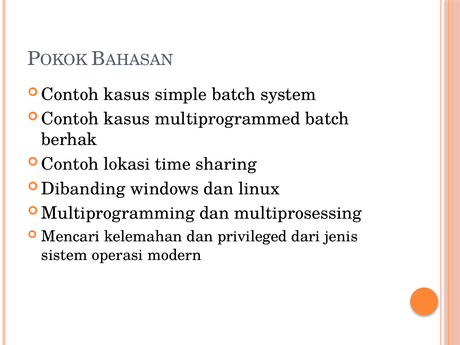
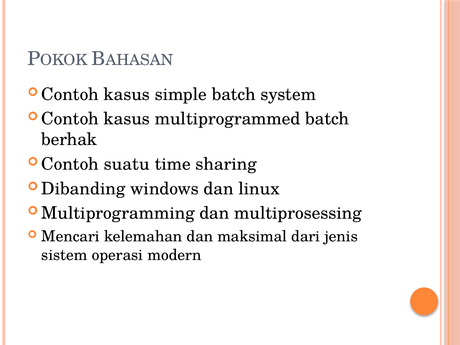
lokasi: lokasi -> suatu (127, 164)
privileged: privileged -> maksimal (252, 237)
